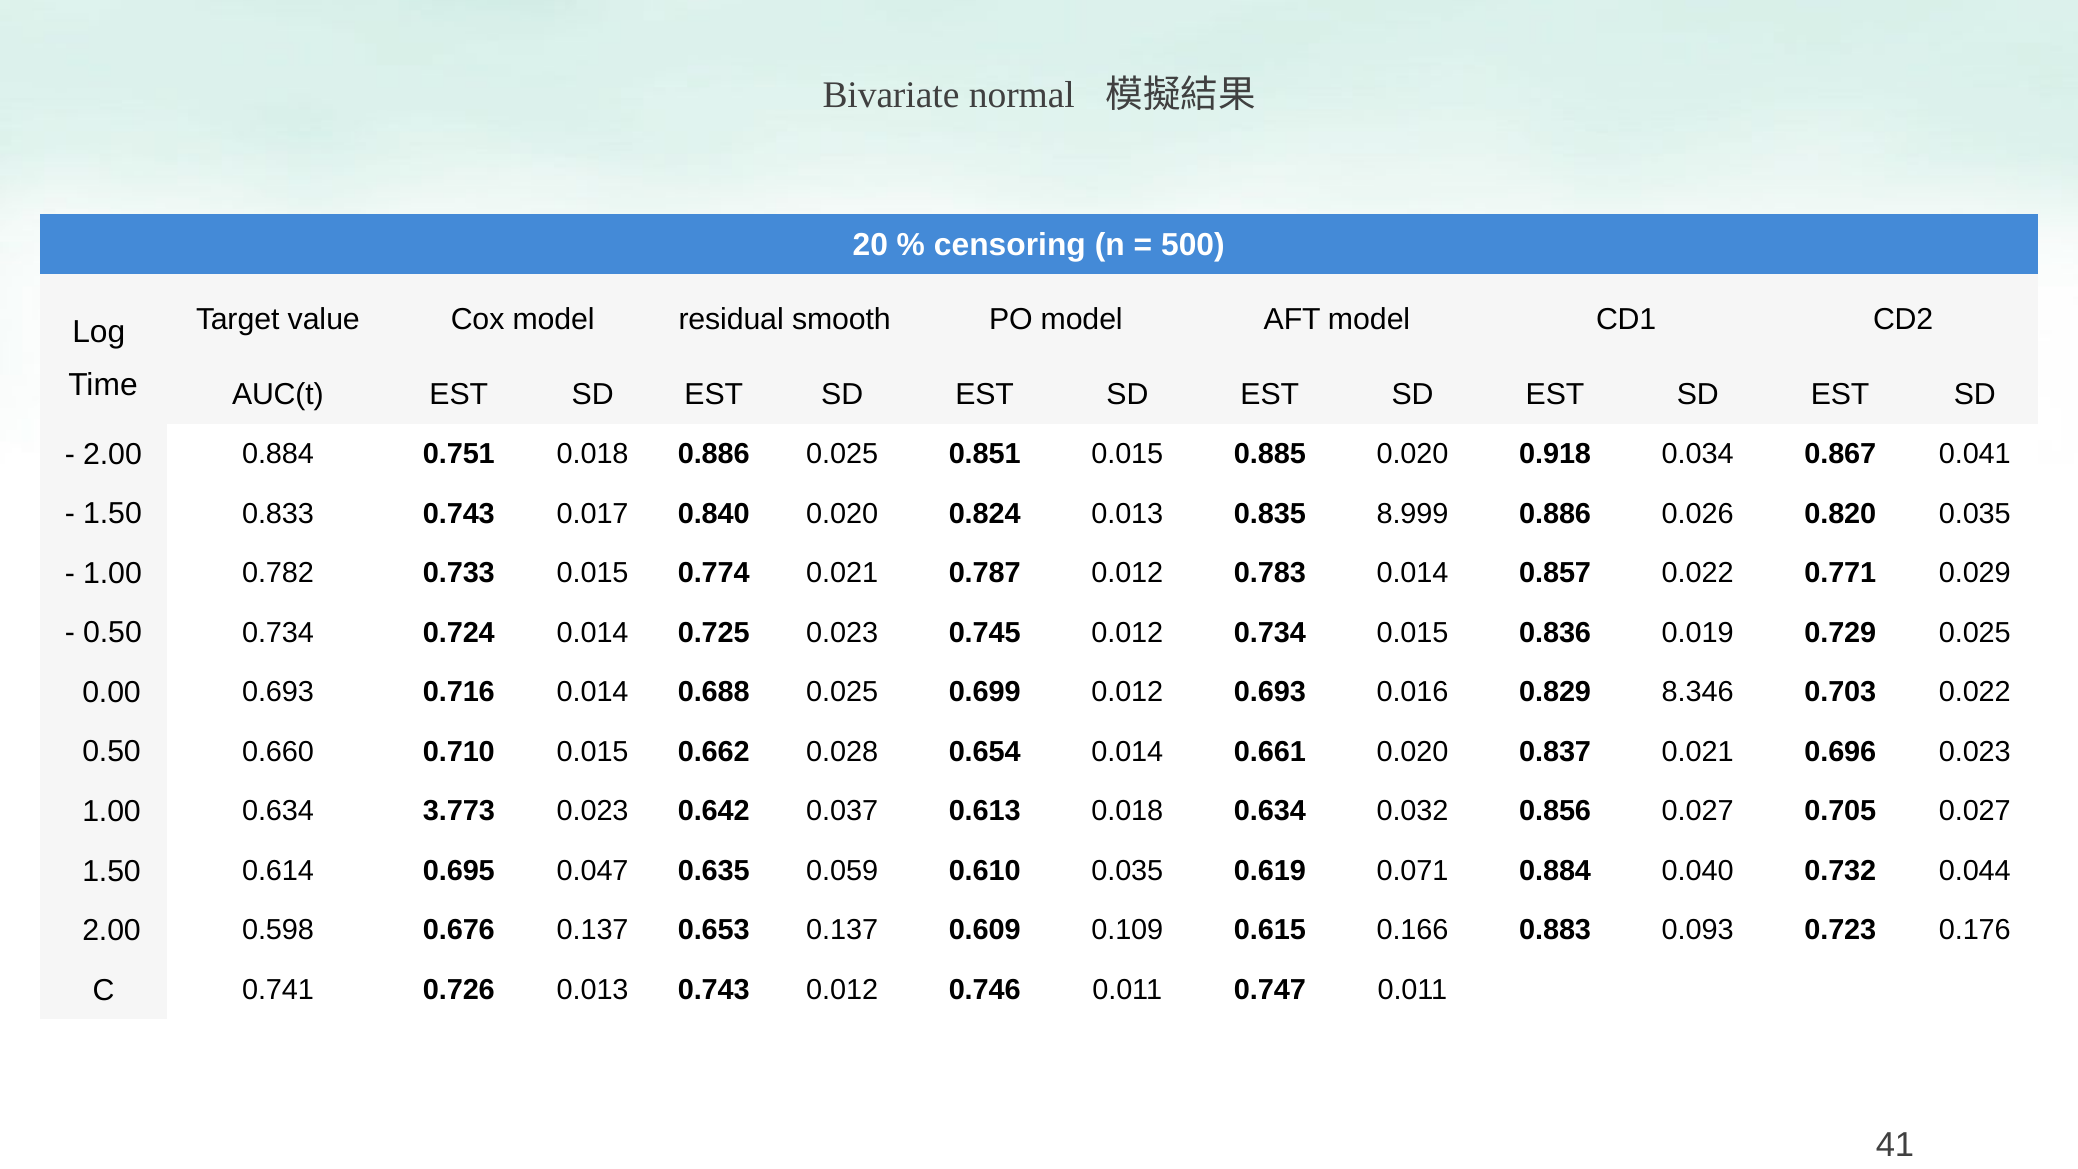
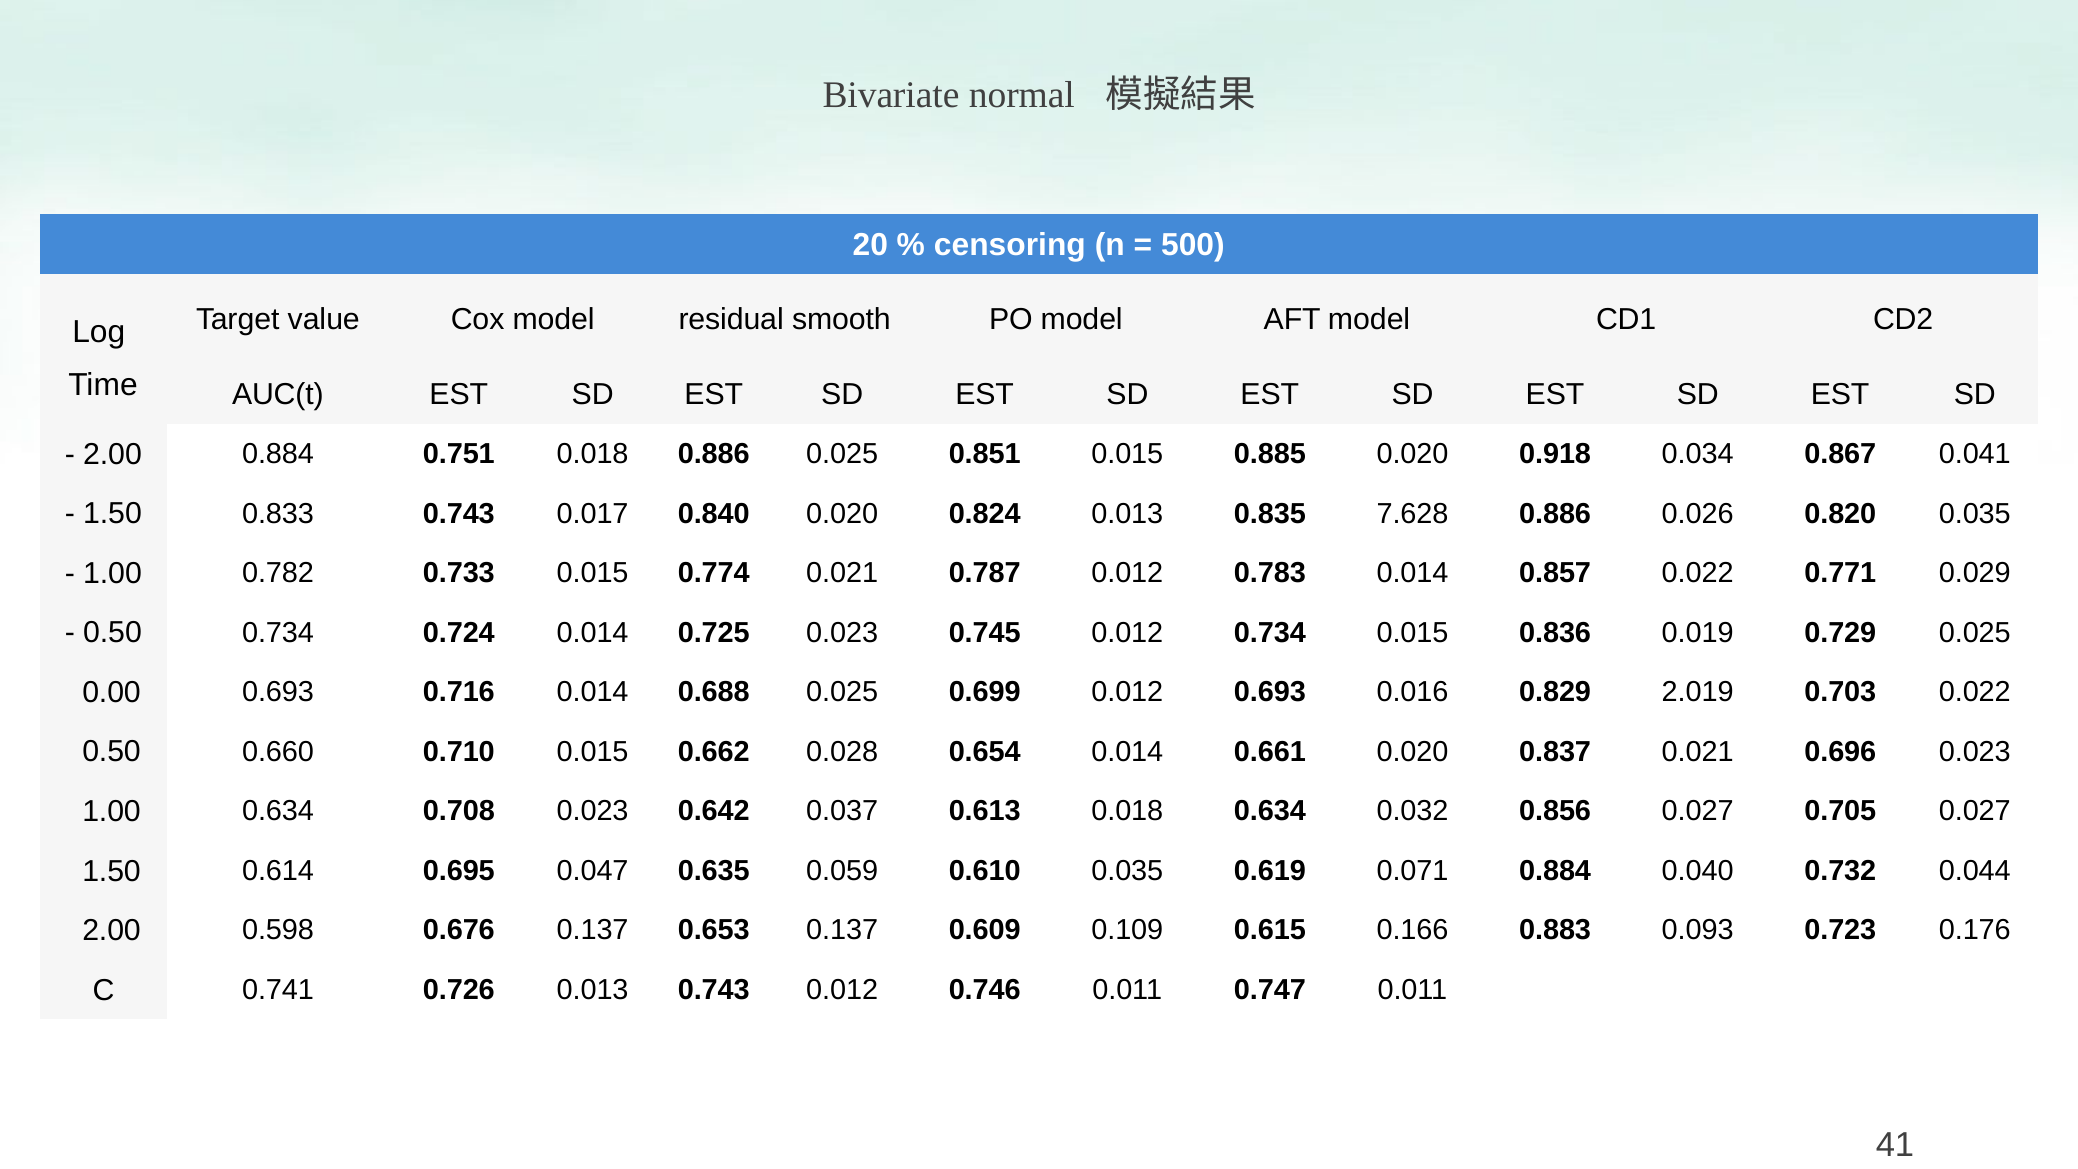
8.999: 8.999 -> 7.628 (1413, 513)
8.346: 8.346 -> 2.019 (1698, 692)
3.773: 3.773 -> 0.708 (459, 811)
